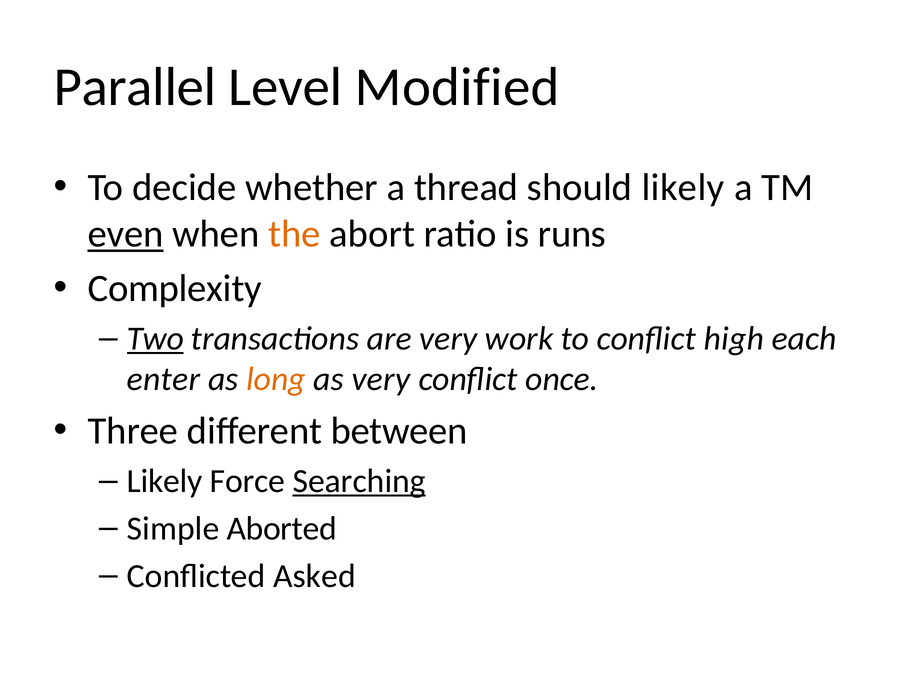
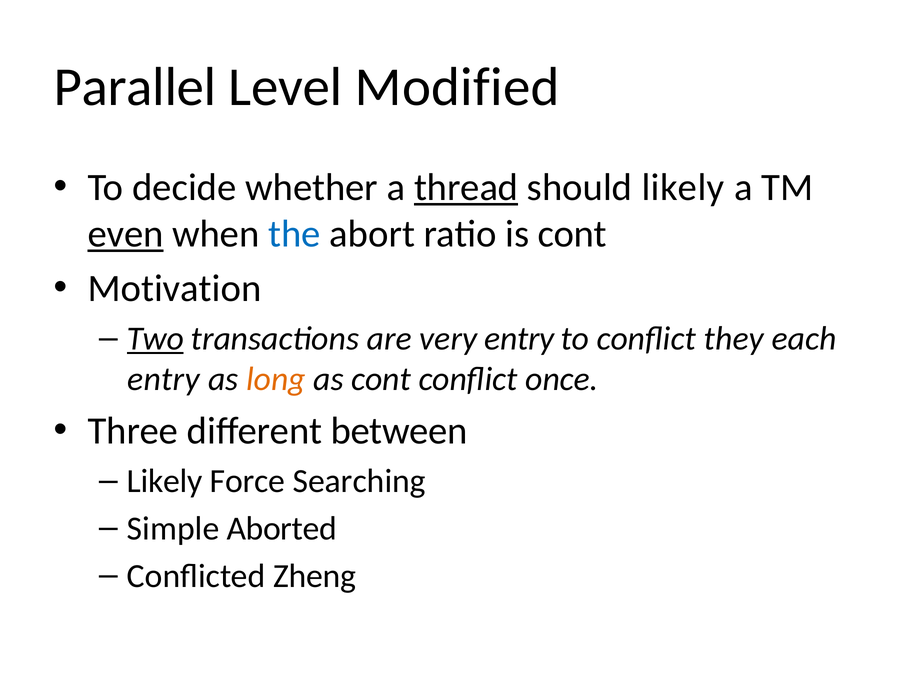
thread underline: none -> present (466, 188)
the colour: orange -> blue (294, 234)
is runs: runs -> cont (572, 234)
Complexity: Complexity -> Motivation (175, 289)
very work: work -> entry (519, 339)
high: high -> they (734, 339)
enter: enter -> entry (164, 379)
as very: very -> cont (381, 379)
Searching underline: present -> none (359, 481)
Asked: Asked -> Zheng (315, 576)
